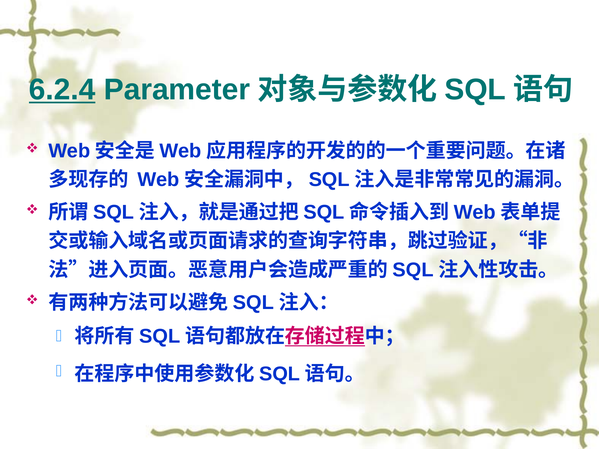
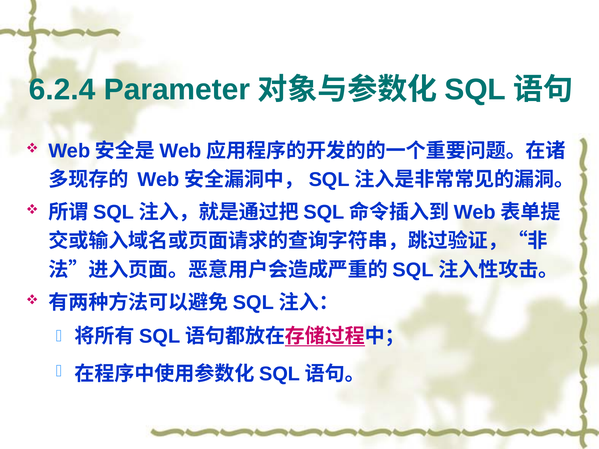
6.2.4 underline: present -> none (62, 90)
